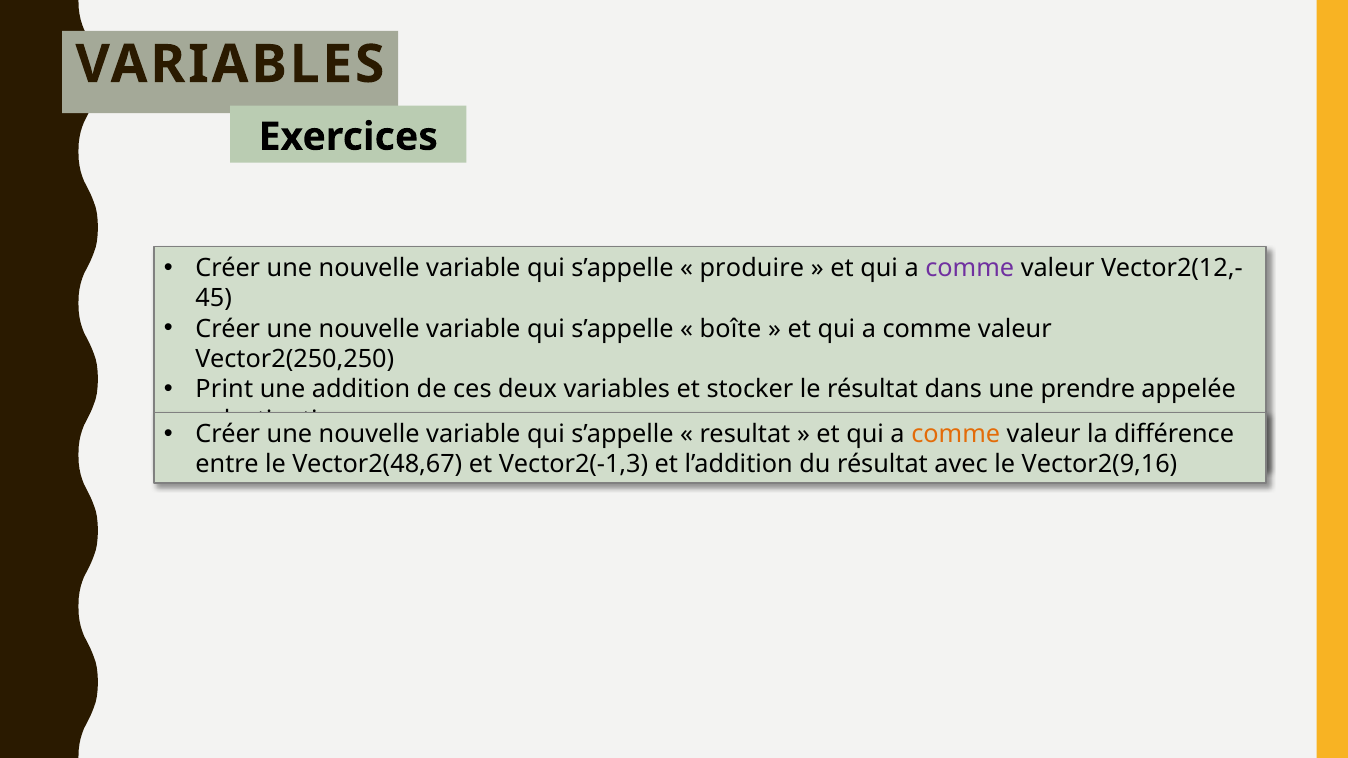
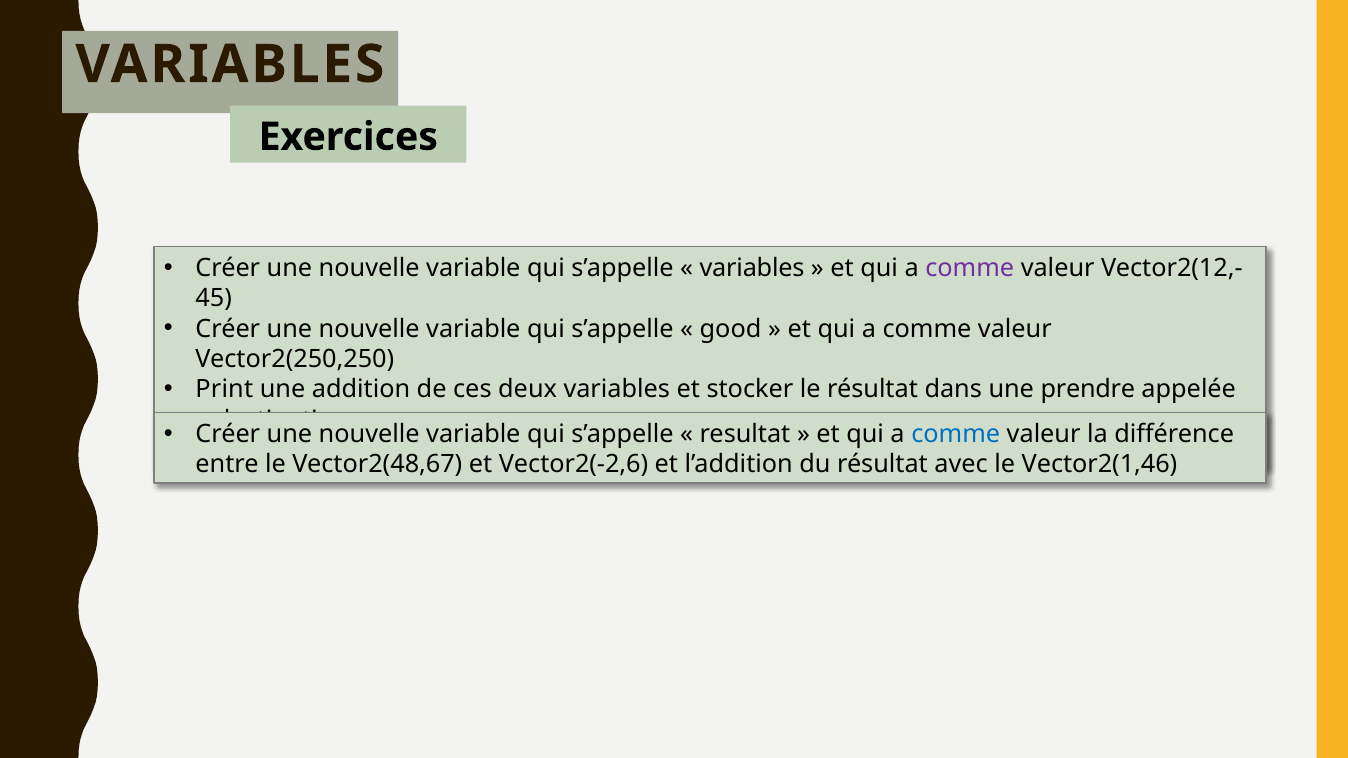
produire: produire -> variables (752, 268)
boîte: boîte -> good (731, 329)
comme colour: orange -> blue (956, 434)
Vector2(-1,3: Vector2(-1,3 -> Vector2(-2,6 (574, 465)
Vector2(9,16: Vector2(9,16 -> Vector2(1,46 (1099, 465)
